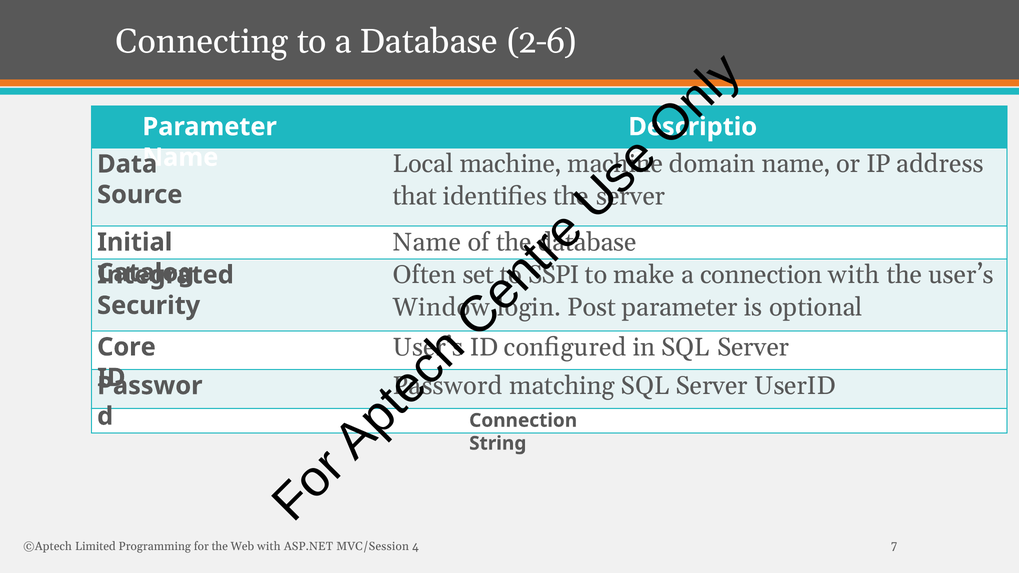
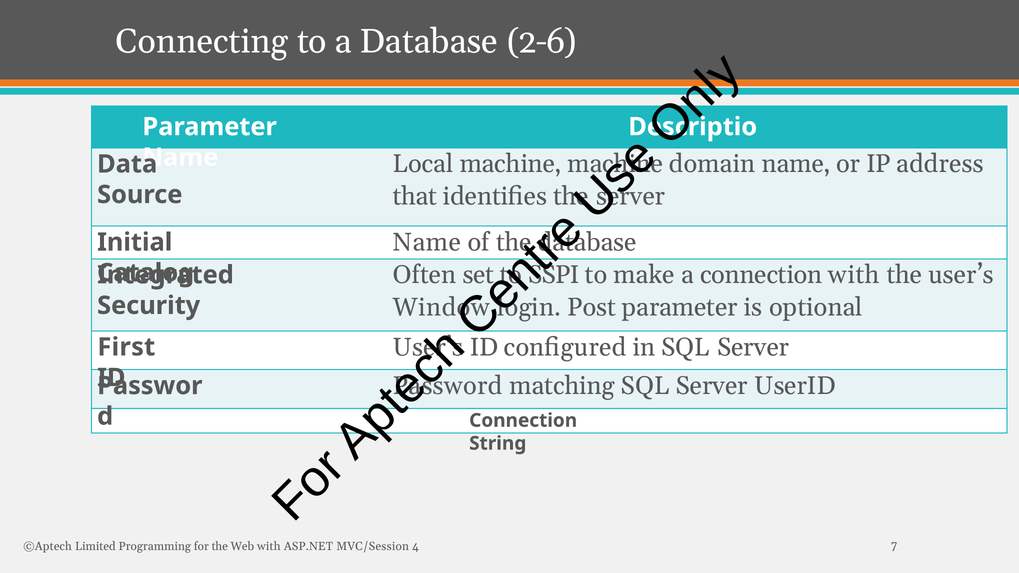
Core: Core -> First (126, 347)
